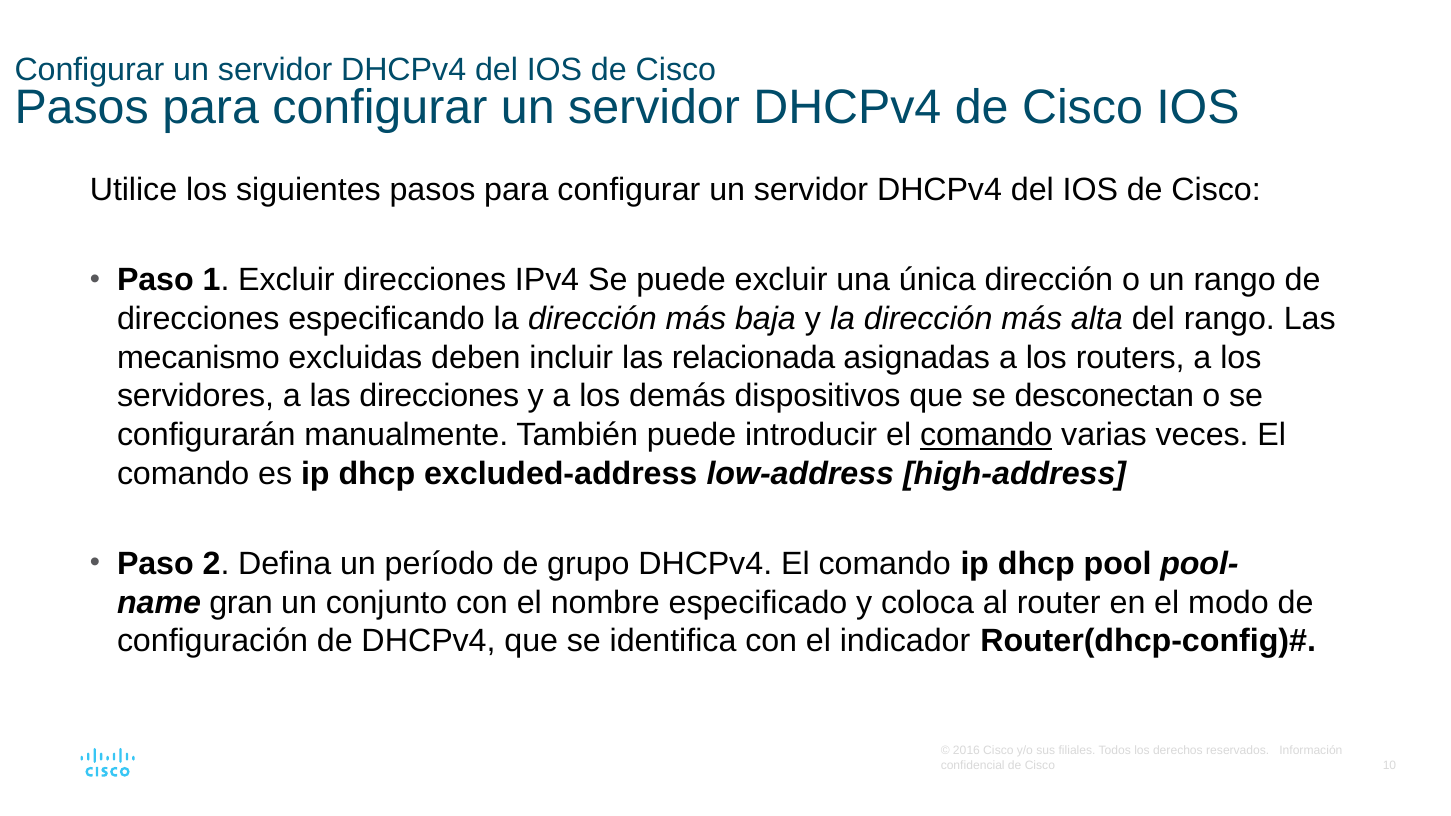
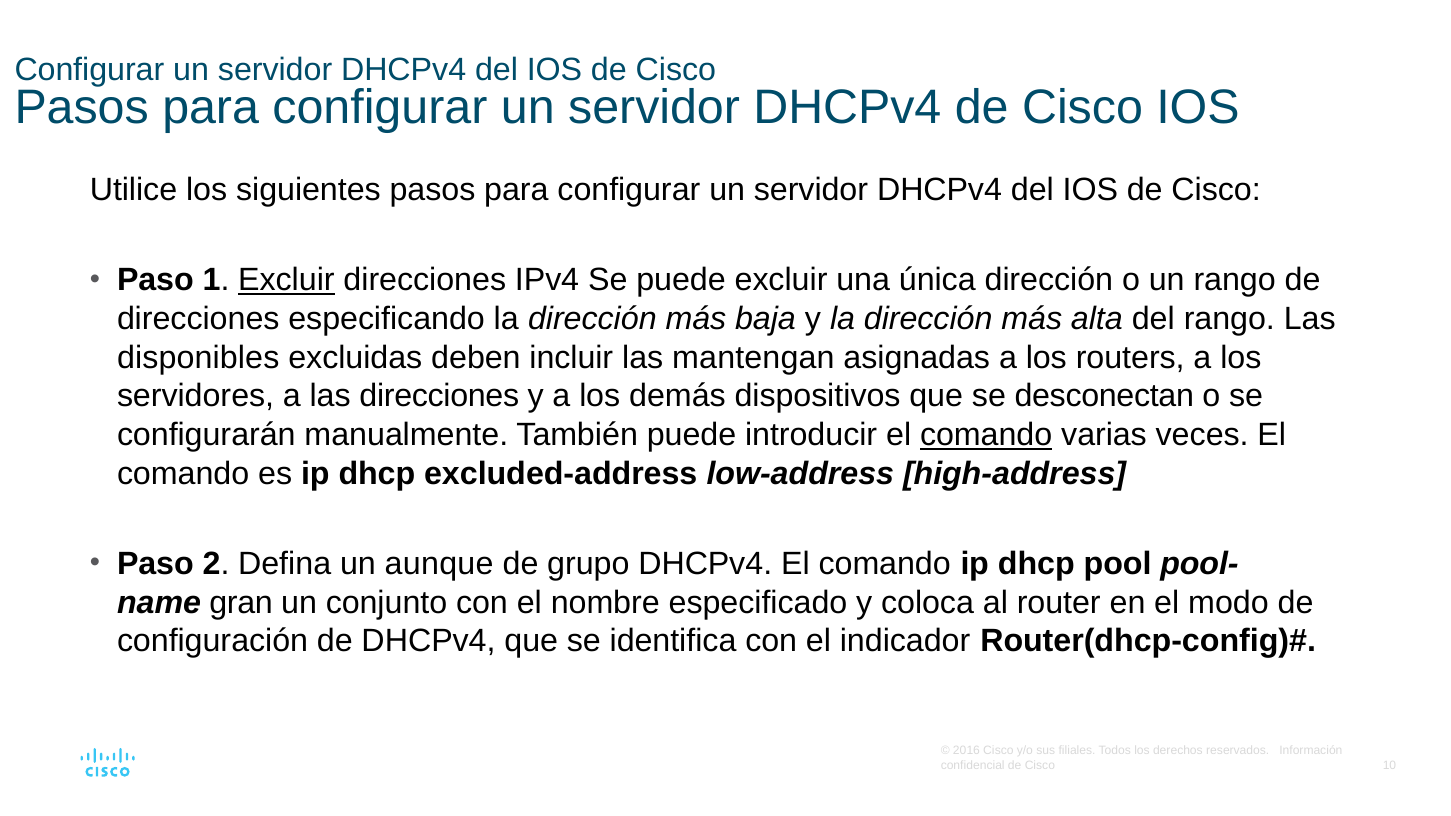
Excluir underline: none -> present (286, 280)
mecanismo: mecanismo -> disponibles (198, 358)
relacionada: relacionada -> mantengan (753, 358)
período: período -> aunque (439, 564)
